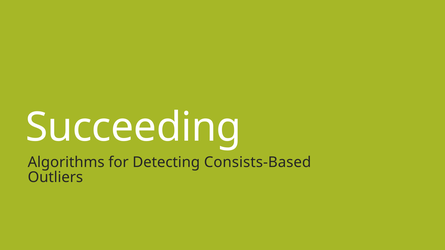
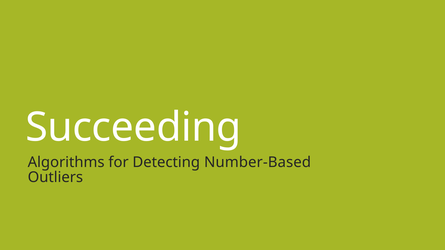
Consists-Based: Consists-Based -> Number-Based (258, 162)
